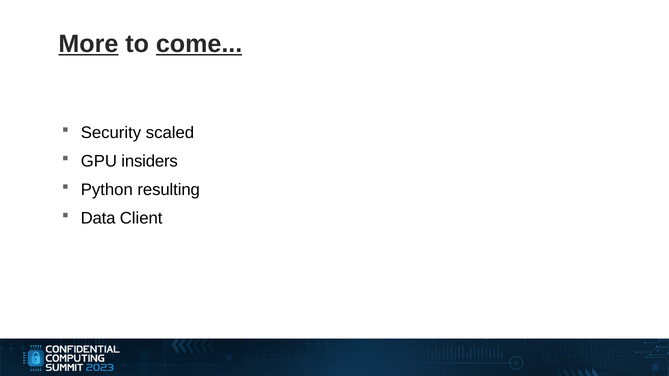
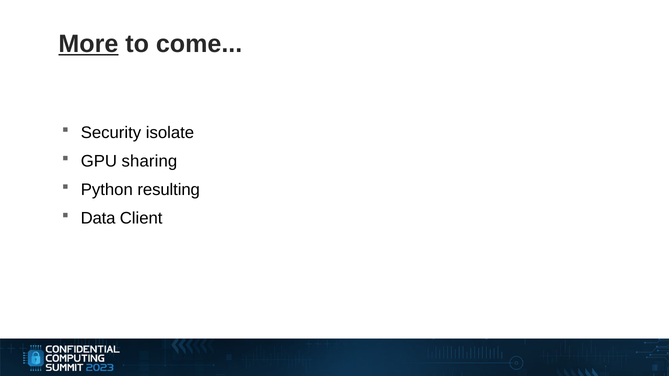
come underline: present -> none (199, 44)
scaled: scaled -> isolate (170, 133)
insiders: insiders -> sharing (149, 161)
